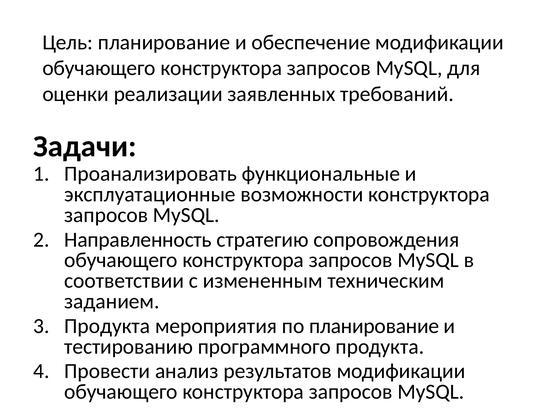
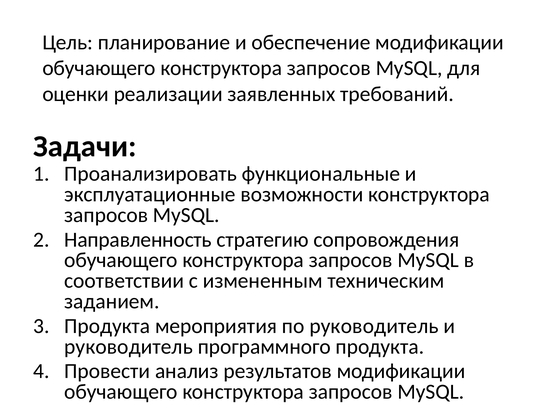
по планирование: планирование -> руководитель (374, 327)
тестированию: тестированию -> руководитель (129, 347)
